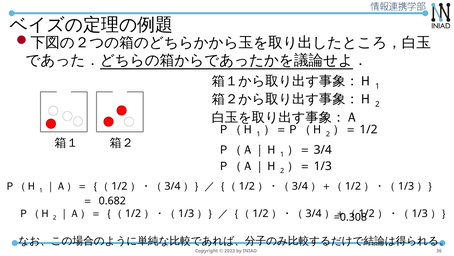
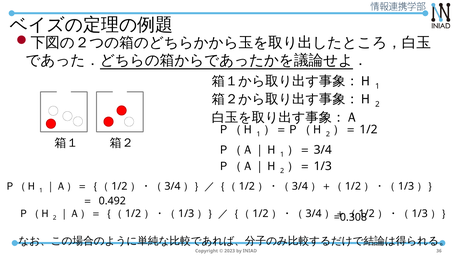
0.682: 0.682 -> 0.492 (112, 200)
